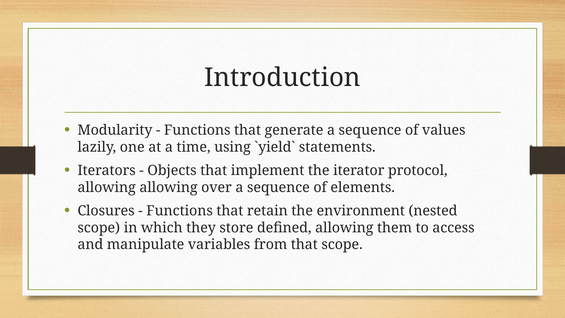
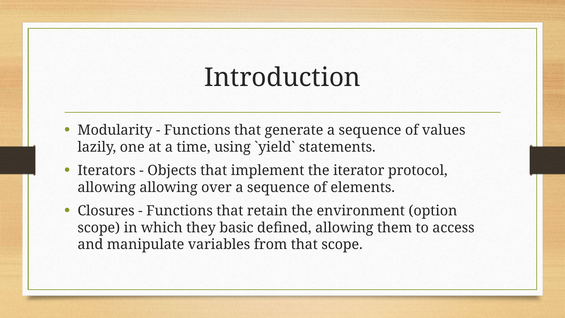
nested: nested -> option (433, 211)
store: store -> basic (236, 228)
